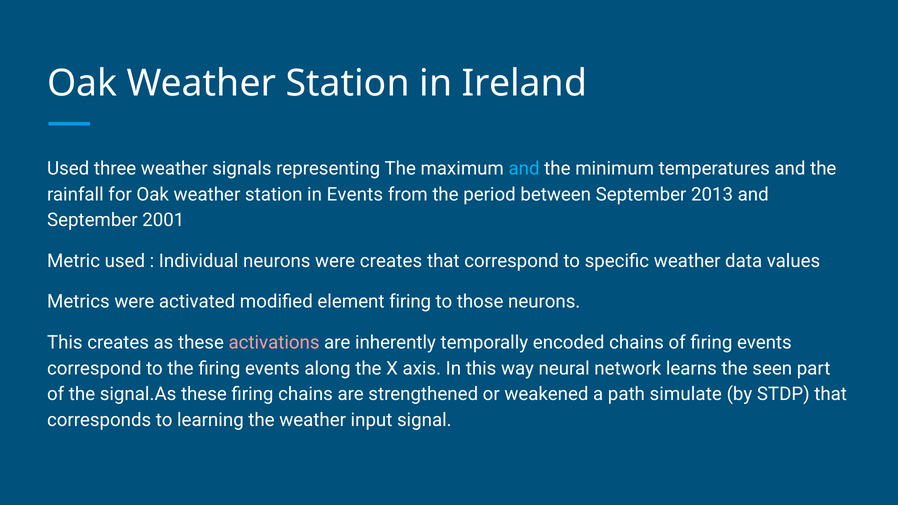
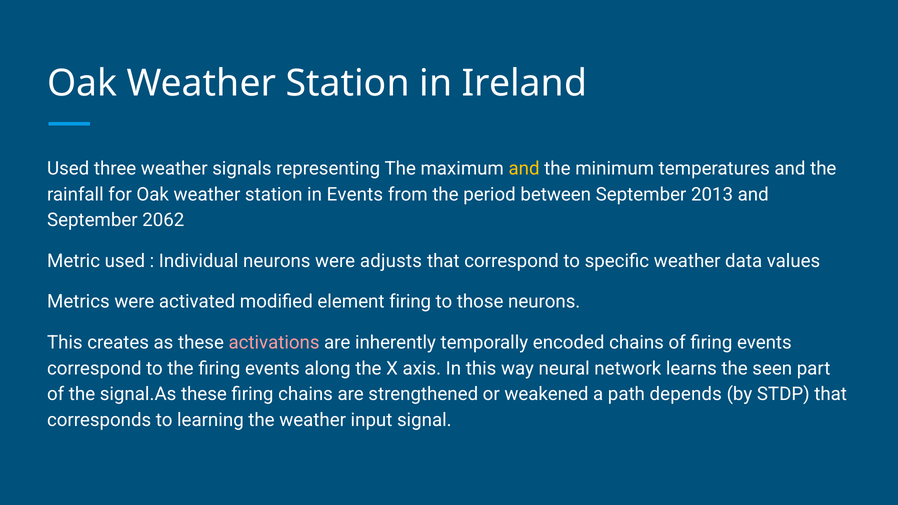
and colour: light blue -> yellow (524, 169)
2001: 2001 -> 2062 (163, 220)
were creates: creates -> adjusts (391, 261)
simulate: simulate -> depends (686, 394)
